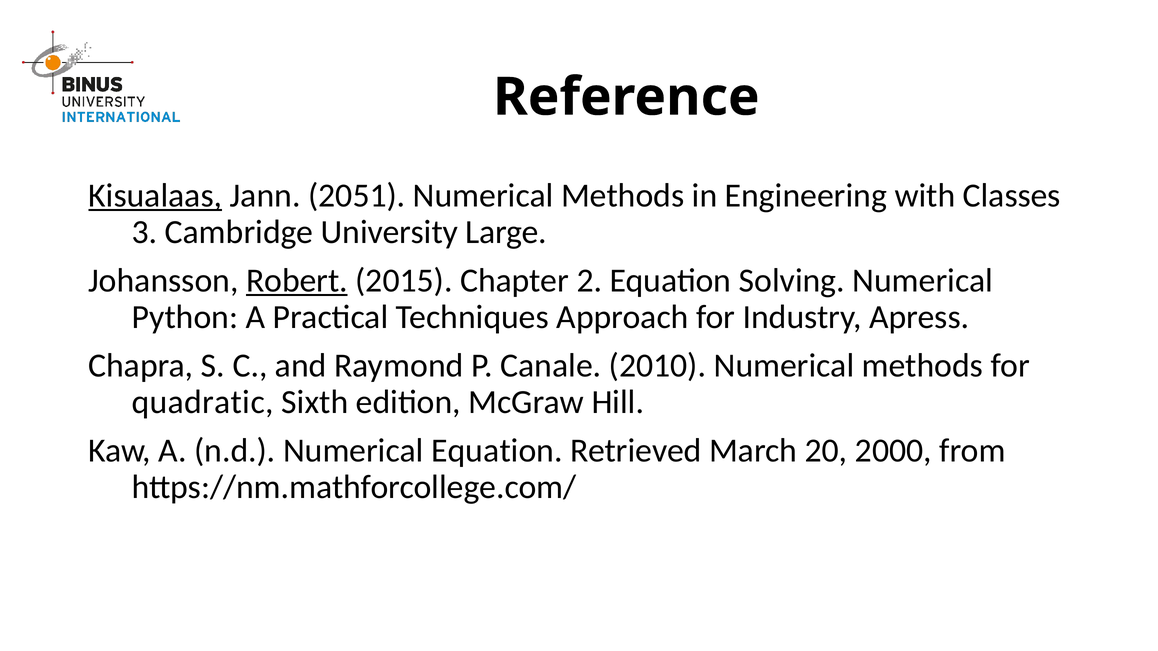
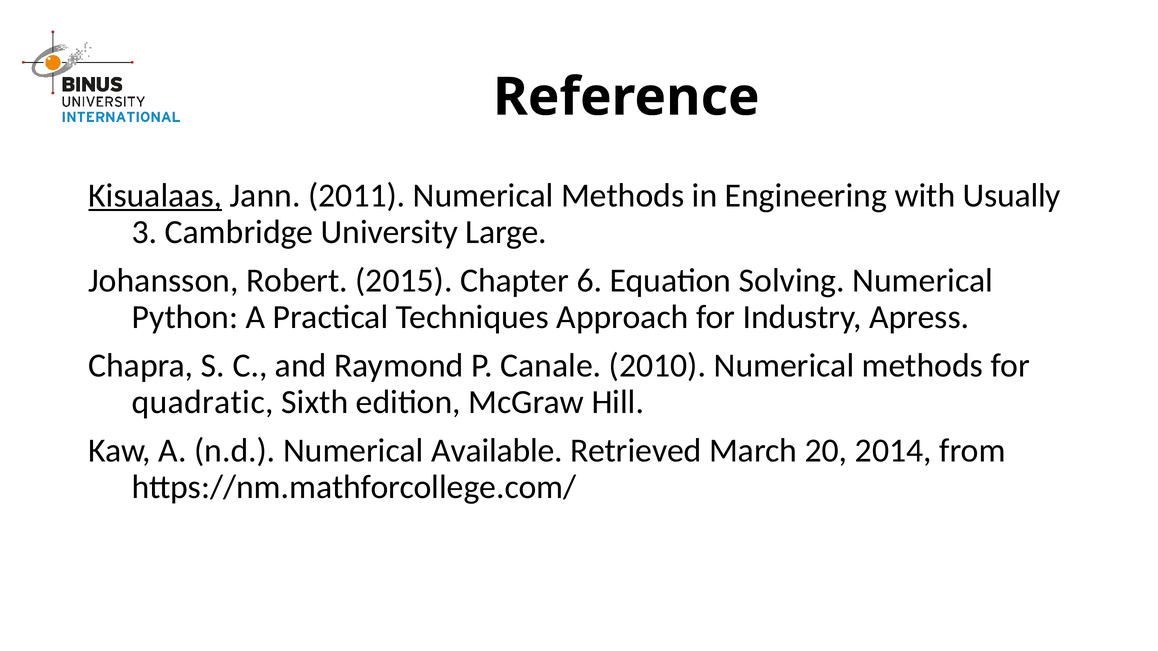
2051: 2051 -> 2011 (357, 196)
Classes: Classes -> Usually (1012, 196)
Robert underline: present -> none (297, 281)
2: 2 -> 6 (589, 281)
Numerical Equation: Equation -> Available (497, 451)
2000: 2000 -> 2014 (893, 451)
